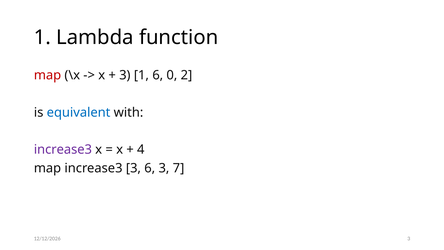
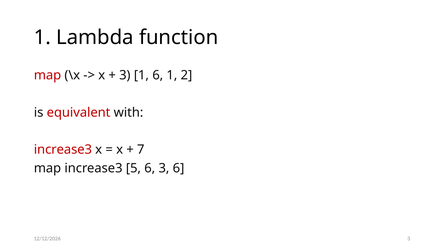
6 0: 0 -> 1 (172, 75)
equivalent colour: blue -> red (79, 112)
increase3 colour: purple -> red (63, 150)
4: 4 -> 7 (141, 150)
increase3 3: 3 -> 5 (133, 168)
3 7: 7 -> 6 (179, 168)
